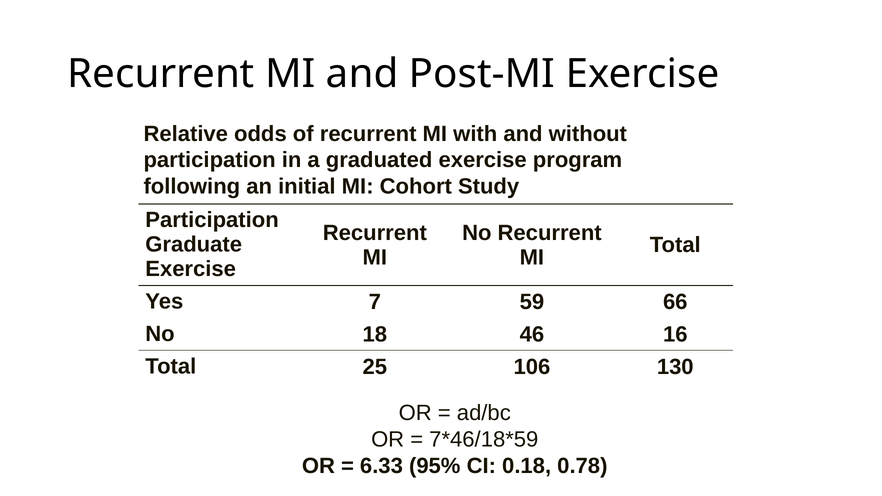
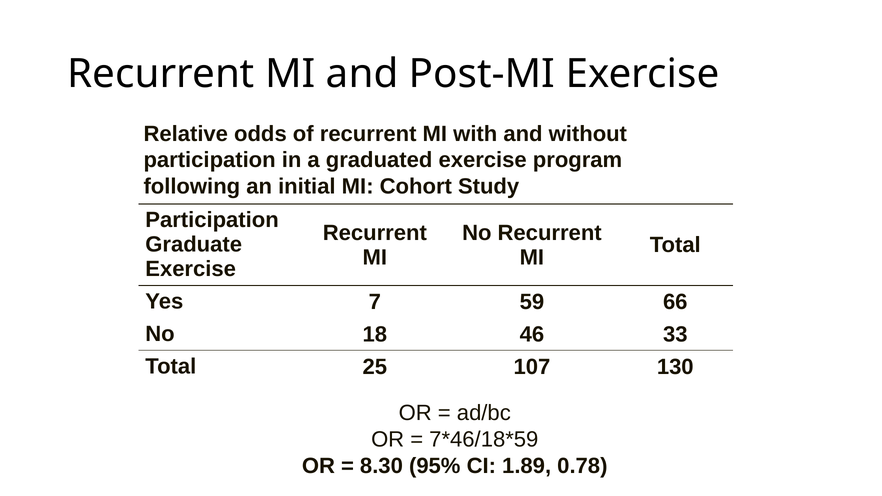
16: 16 -> 33 (675, 335)
106: 106 -> 107 (532, 367)
6.33: 6.33 -> 8.30 (381, 466)
0.18: 0.18 -> 1.89 (527, 466)
